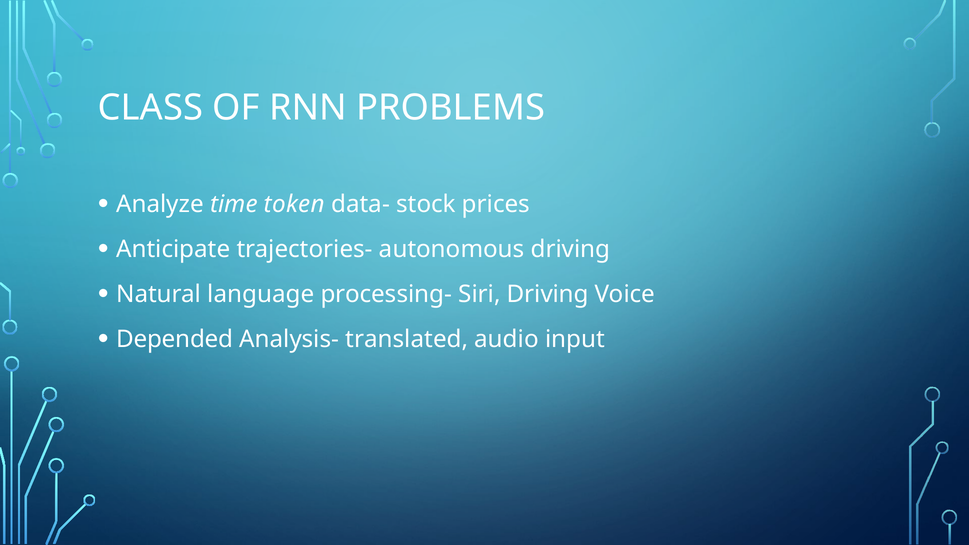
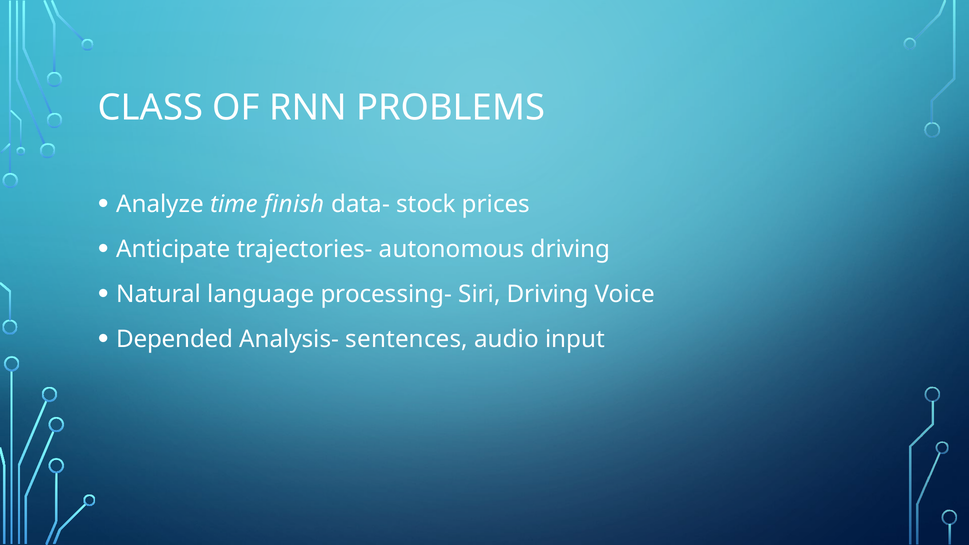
token: token -> finish (294, 204)
translated: translated -> sentences (407, 339)
